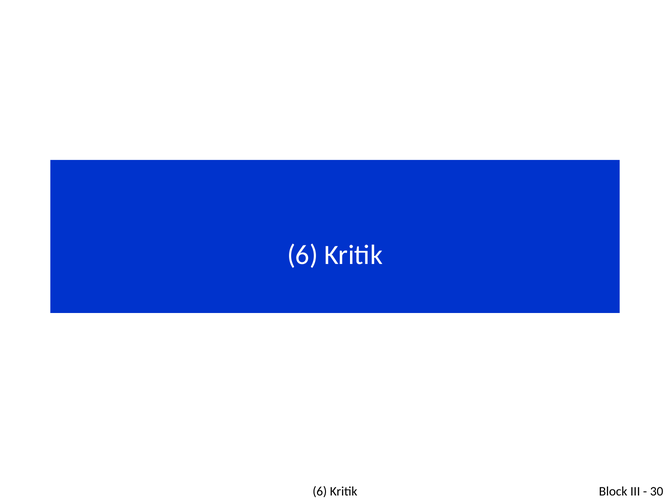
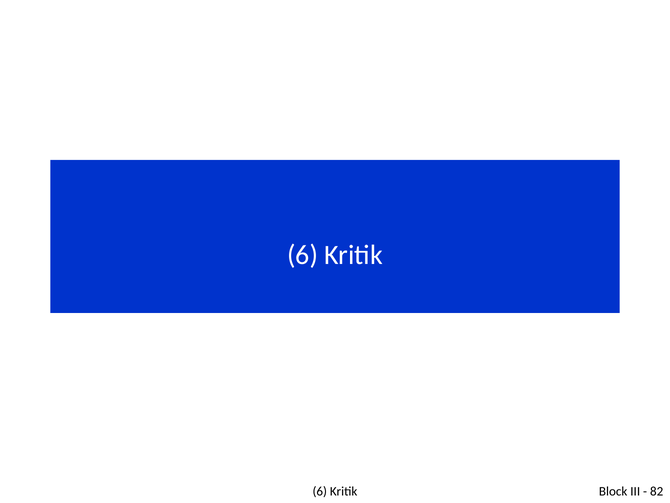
30: 30 -> 82 (657, 491)
